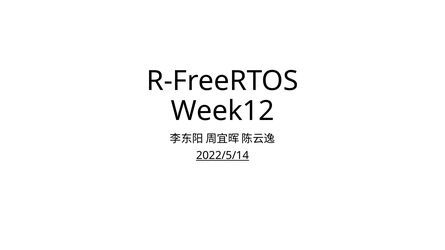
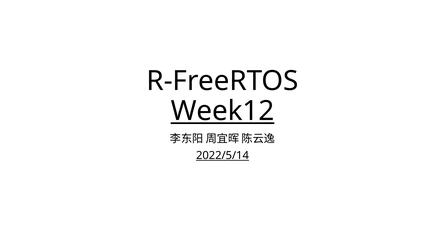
Week12 underline: none -> present (223, 111)
